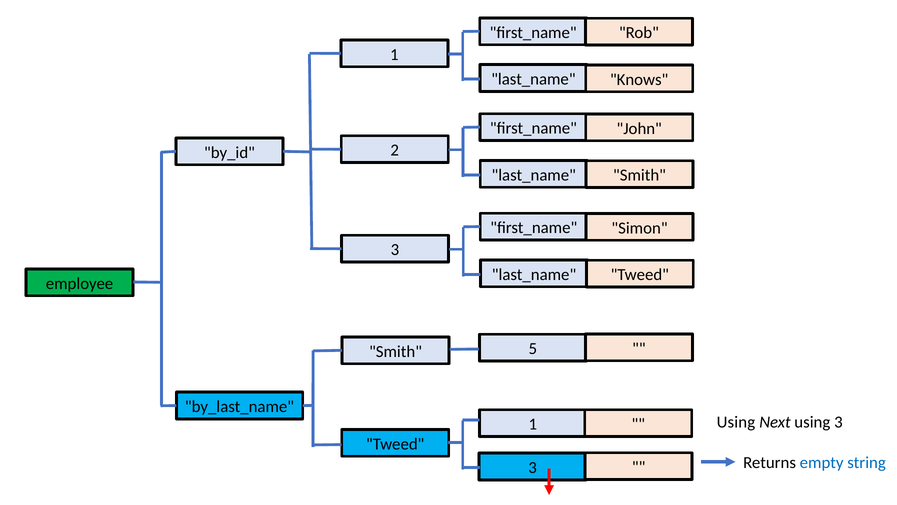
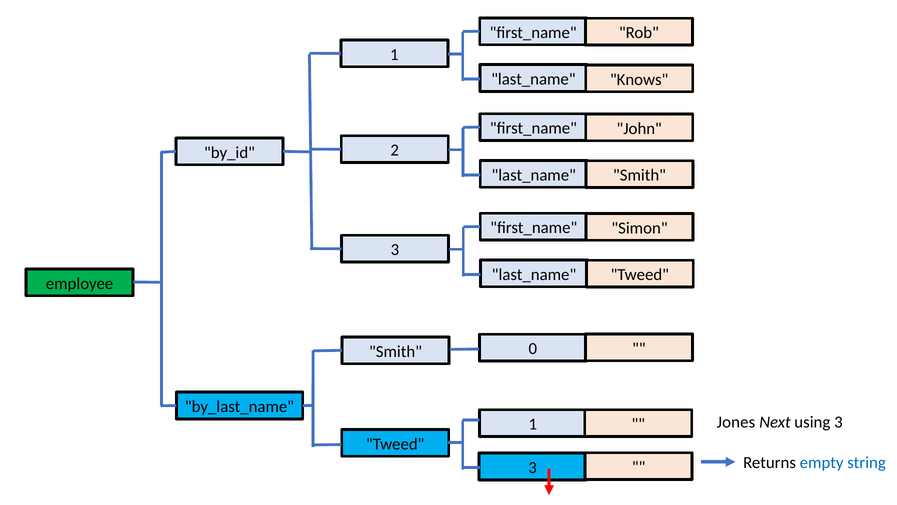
5: 5 -> 0 (533, 348)
Using: Using -> Jones (736, 422)
